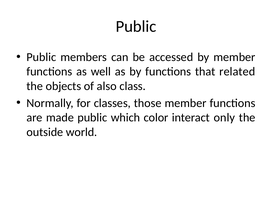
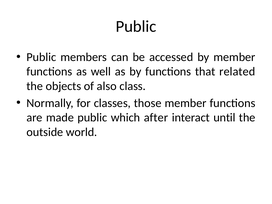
color: color -> after (156, 118)
only: only -> until (224, 118)
